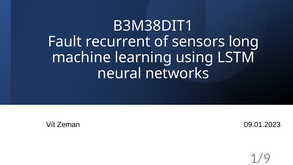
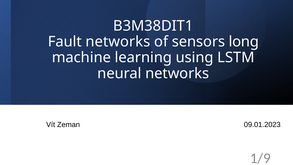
Fault recurrent: recurrent -> networks (118, 42)
